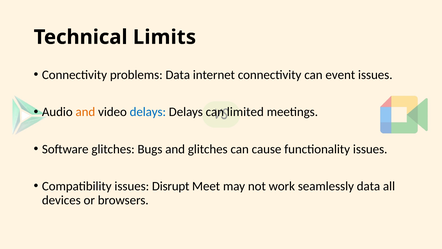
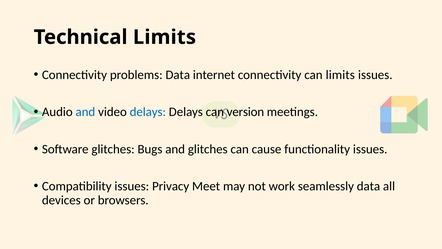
can event: event -> limits (340, 75)
and colour: orange -> blue (85, 112)
limited: limited -> version (245, 112)
Disrupt: Disrupt -> Privacy (171, 186)
